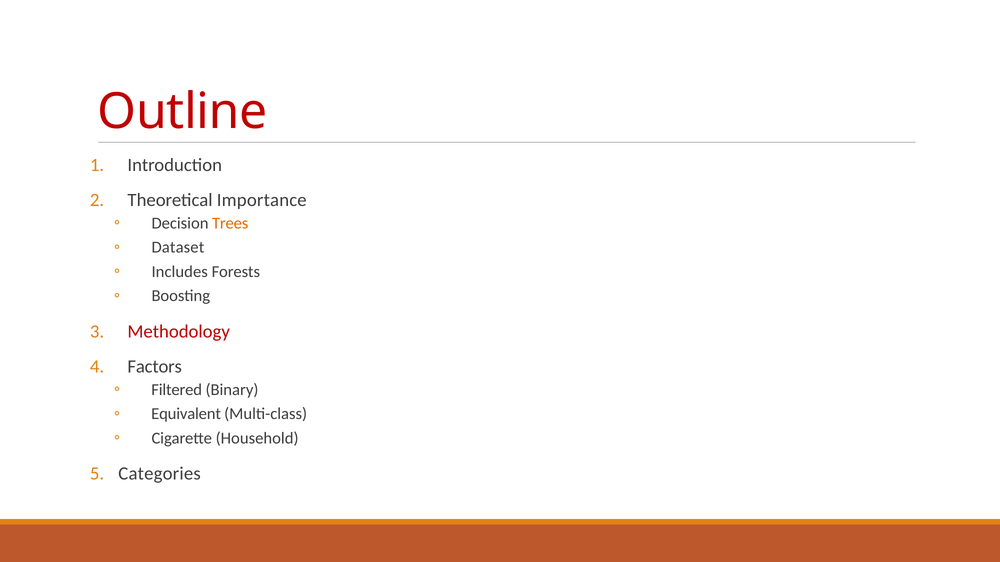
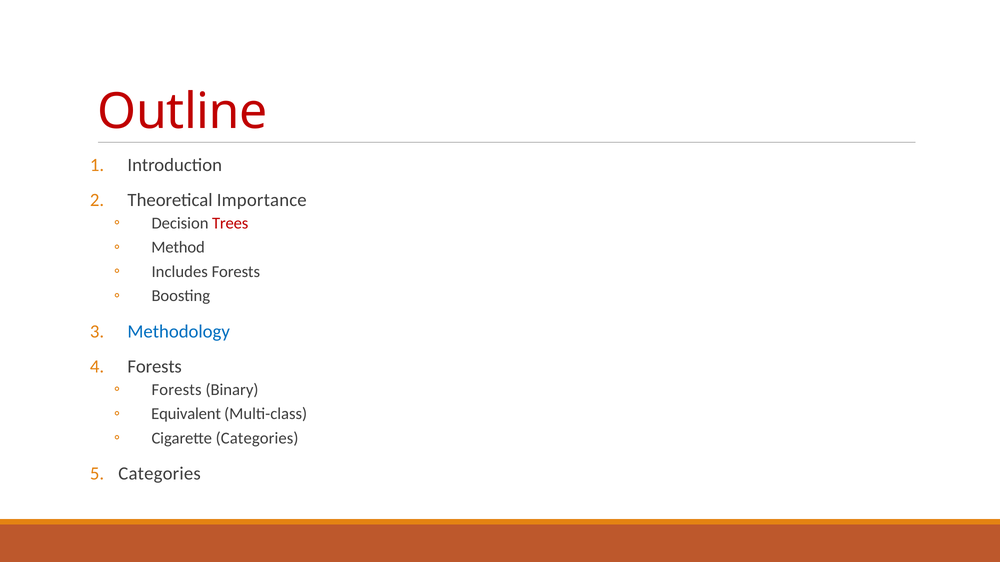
Trees colour: orange -> red (230, 223)
Dataset: Dataset -> Method (178, 248)
Methodology colour: red -> blue (179, 332)
Factors: Factors -> Forests (155, 367)
Filtered: Filtered -> Forests (177, 390)
Cigarette Household: Household -> Categories (257, 438)
